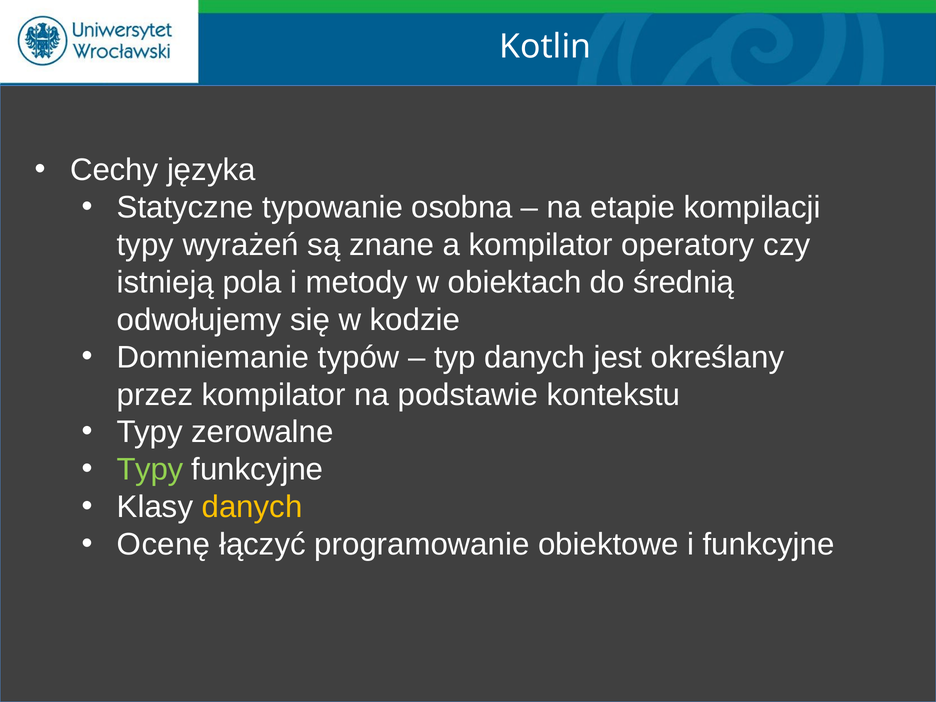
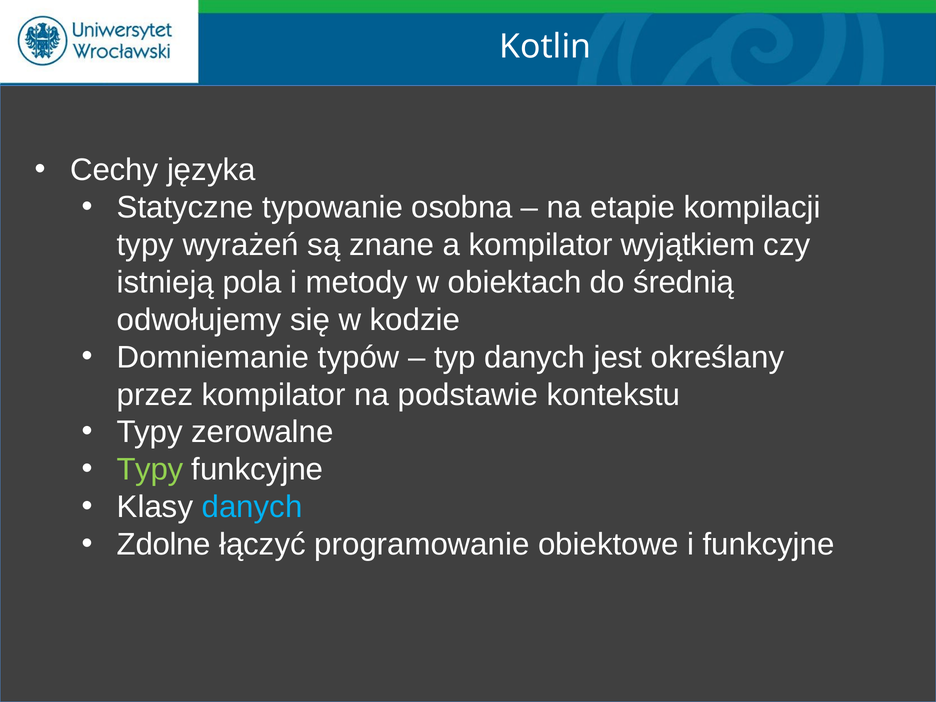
operatory: operatory -> wyjątkiem (688, 245)
danych colour: yellow -> light blue (252, 507)
Ocenę: Ocenę -> Zdolne (164, 544)
